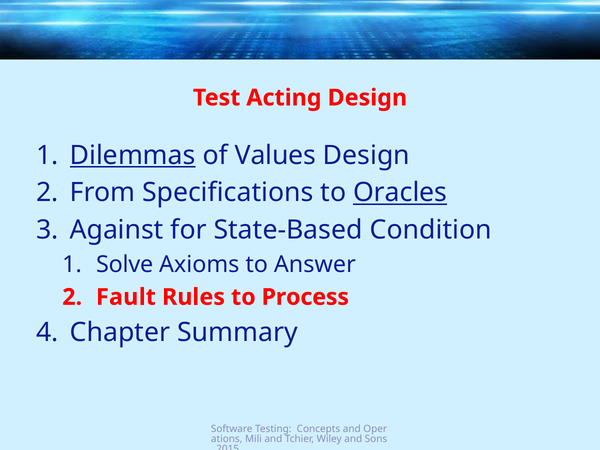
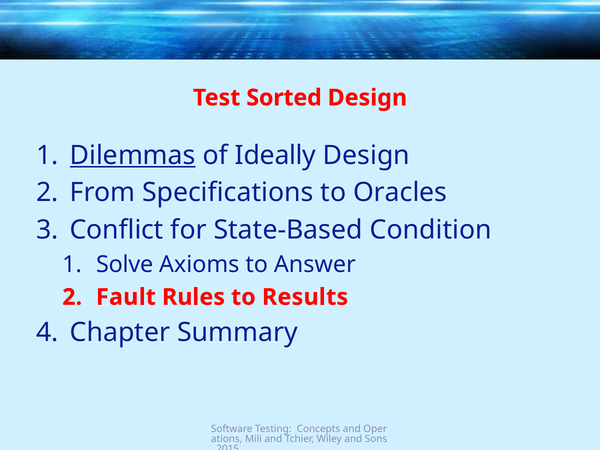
Acting: Acting -> Sorted (284, 98)
Values: Values -> Ideally (275, 155)
Oracles underline: present -> none (400, 193)
Against: Against -> Conflict (117, 230)
Process: Process -> Results (305, 297)
